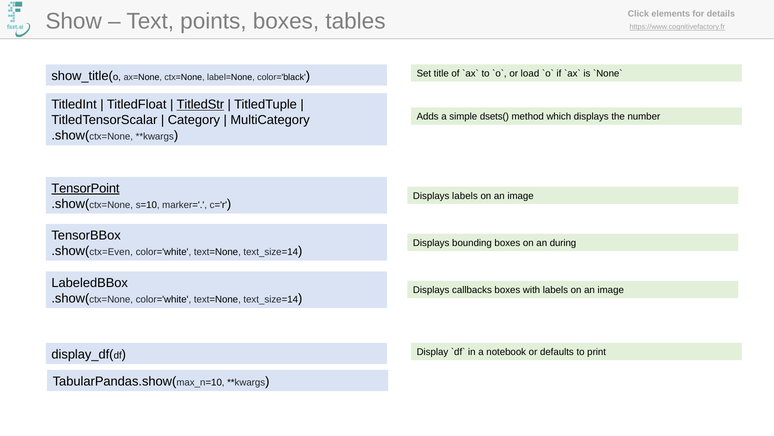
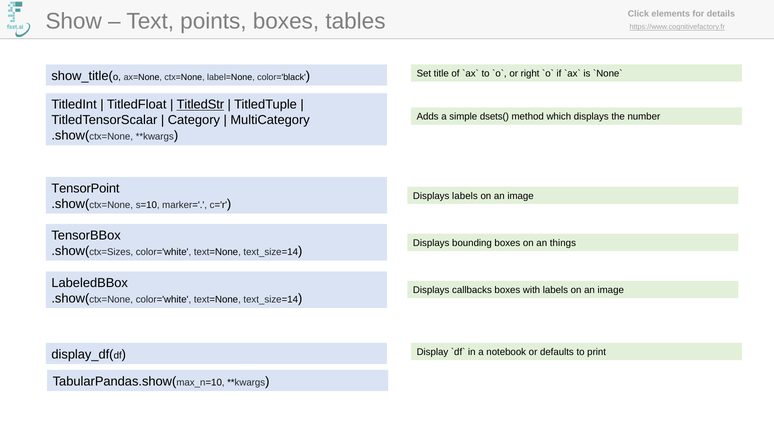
load: load -> right (530, 74)
TensorPoint underline: present -> none (85, 188)
during: during -> things (563, 243)
ctx=Even: ctx=Even -> ctx=Sizes (111, 252)
